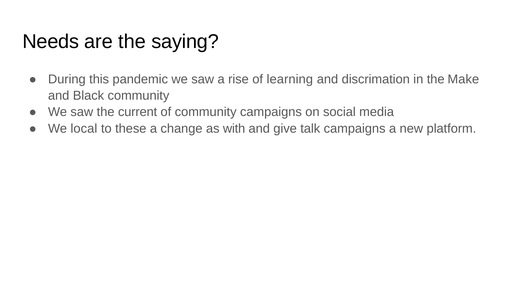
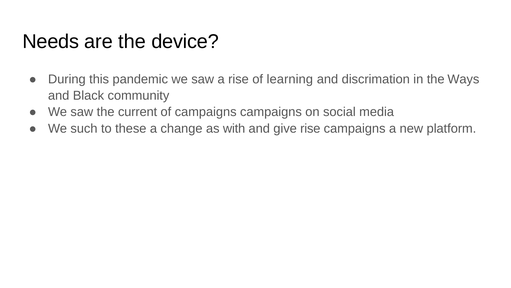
saying: saying -> device (185, 41)
Make: Make -> Ways (463, 79)
of community: community -> campaigns (206, 112)
local: local -> such (84, 128)
give talk: talk -> rise (310, 128)
